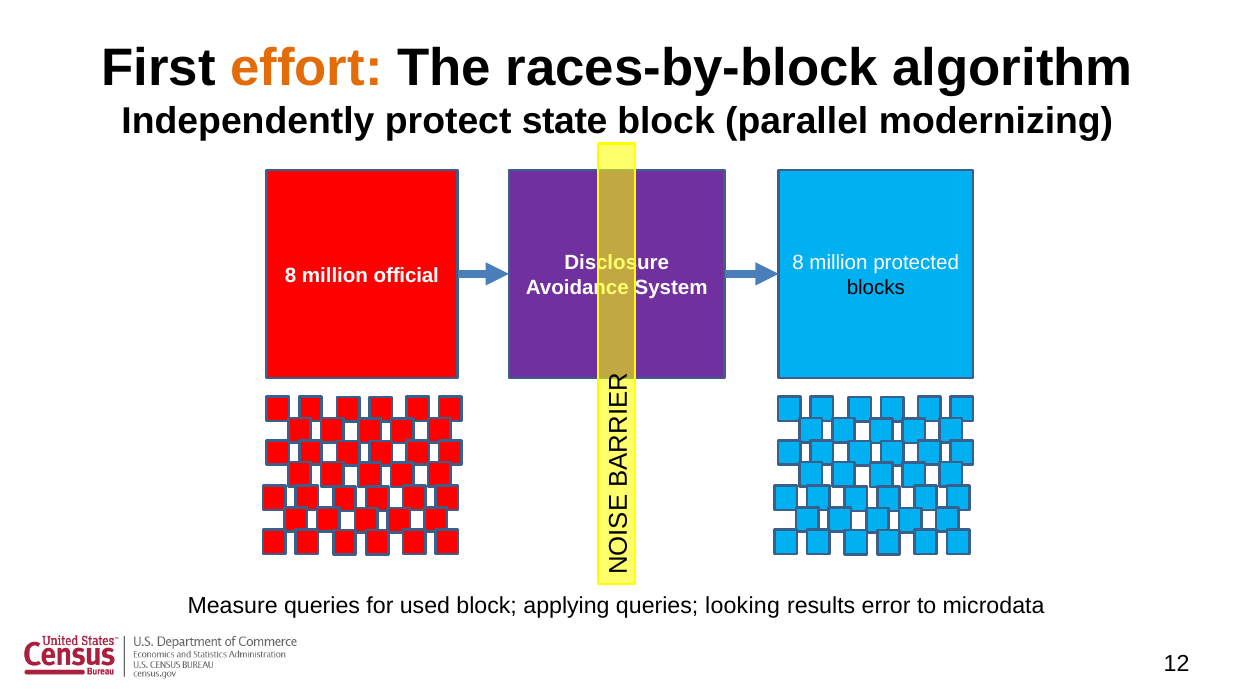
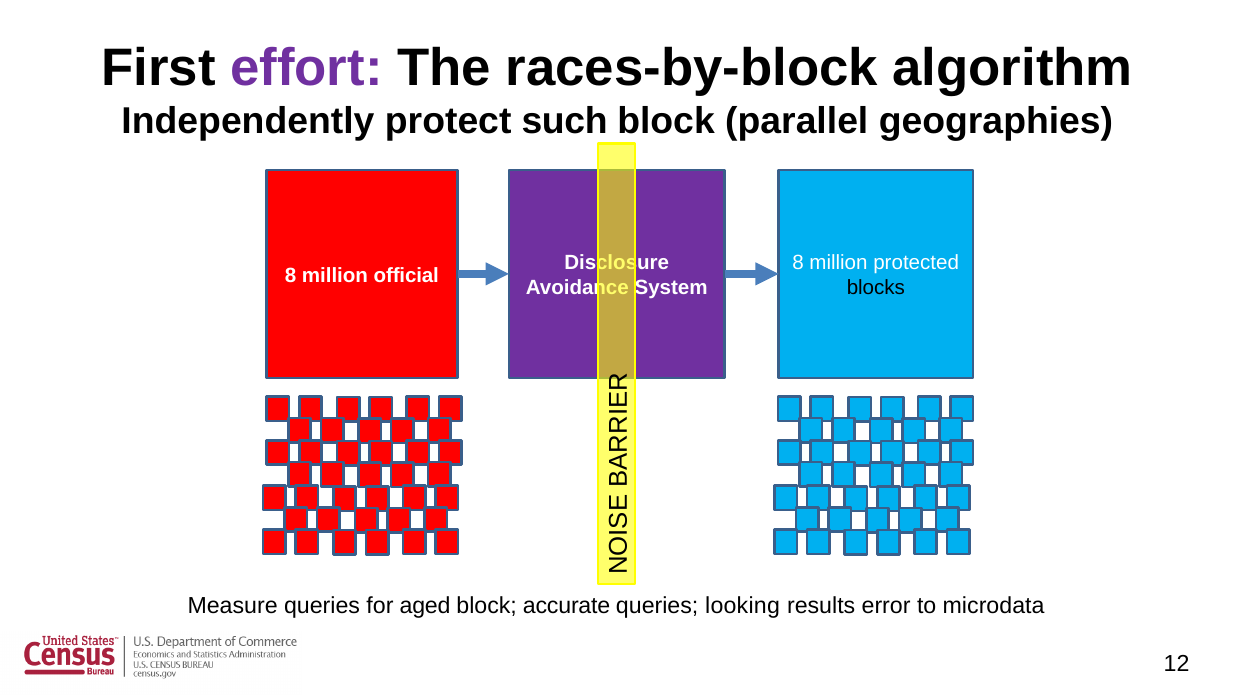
effort colour: orange -> purple (306, 68)
state: state -> such (565, 121)
modernizing: modernizing -> geographies (996, 121)
used: used -> aged (425, 606)
applying: applying -> accurate (567, 606)
